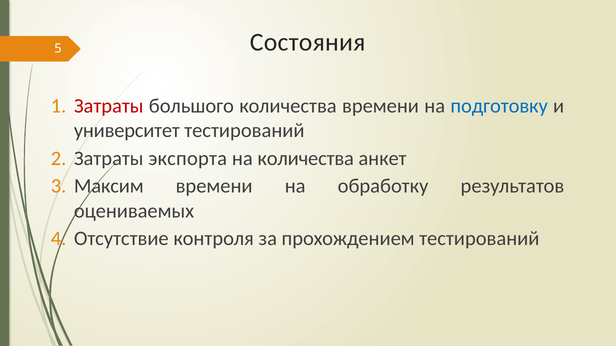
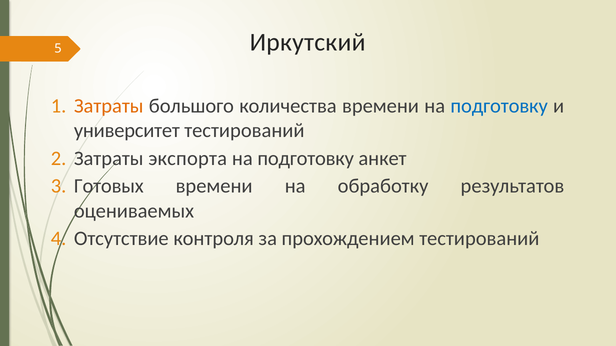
Состояния: Состояния -> Иркутский (308, 42)
Затраты colour: red -> orange (109, 106)
количества: количества -> подготовку (306, 159)
Максим: Максим -> Готовых (109, 186)
